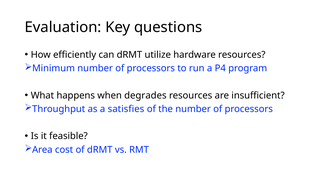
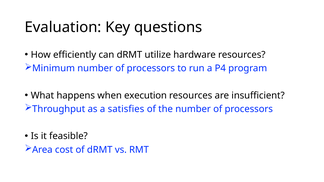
degrades: degrades -> execution (145, 96)
